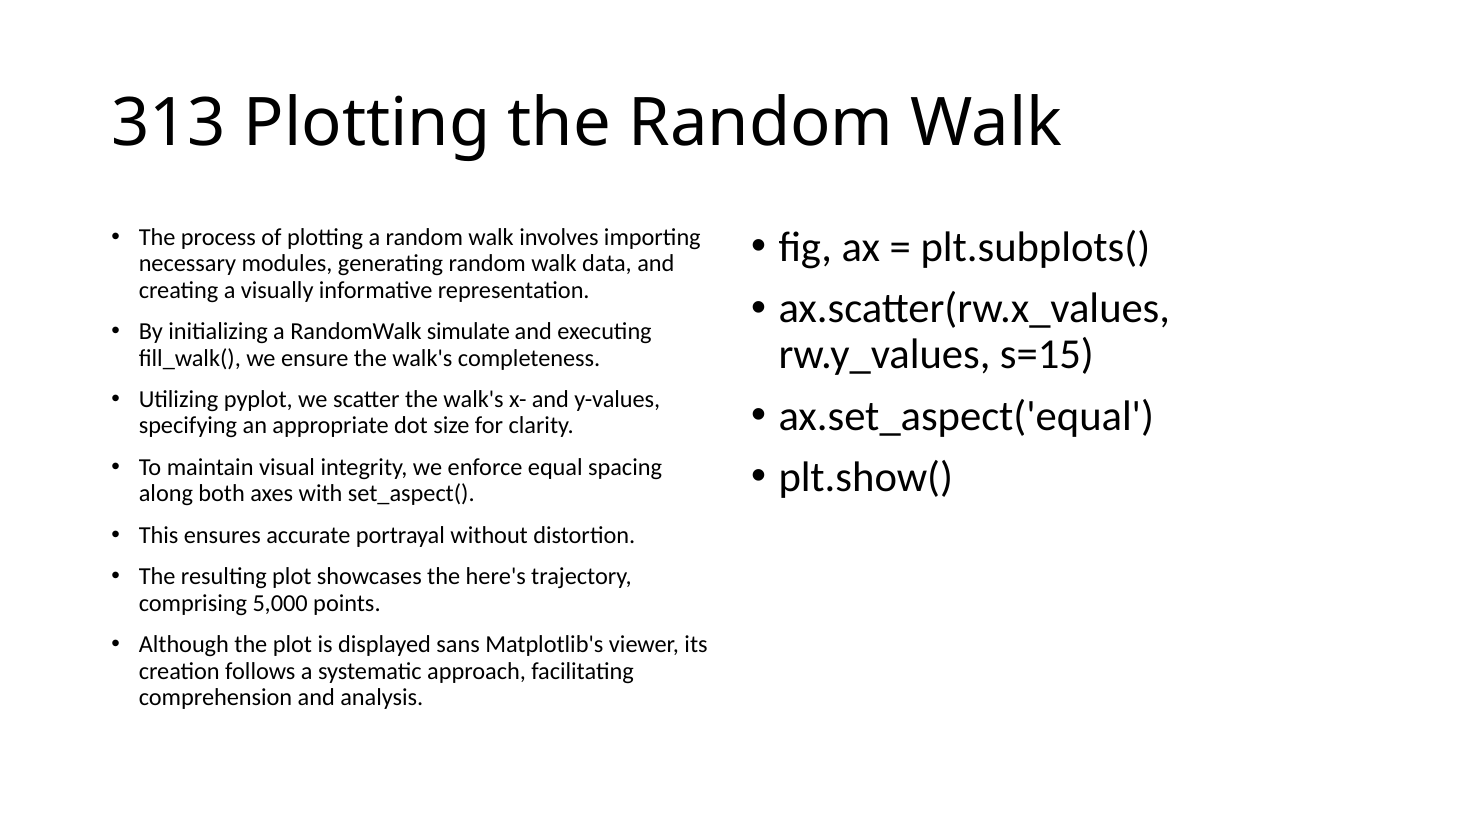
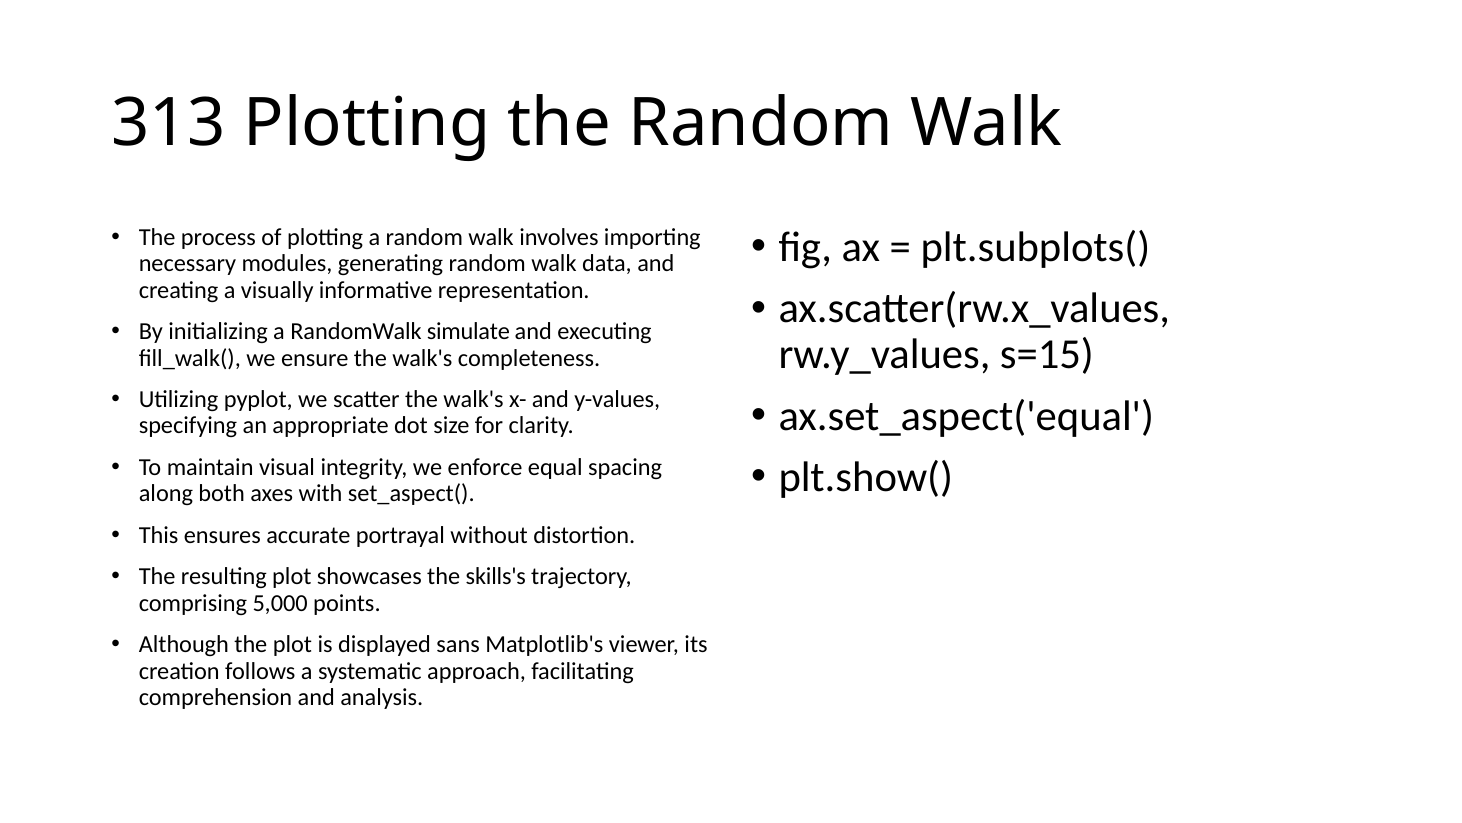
here's: here's -> skills's (496, 576)
